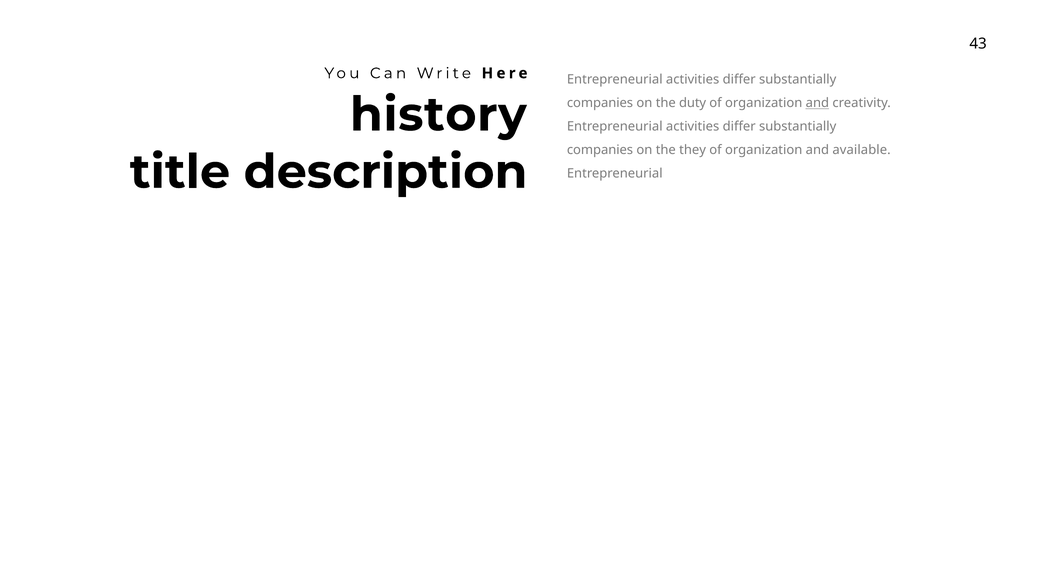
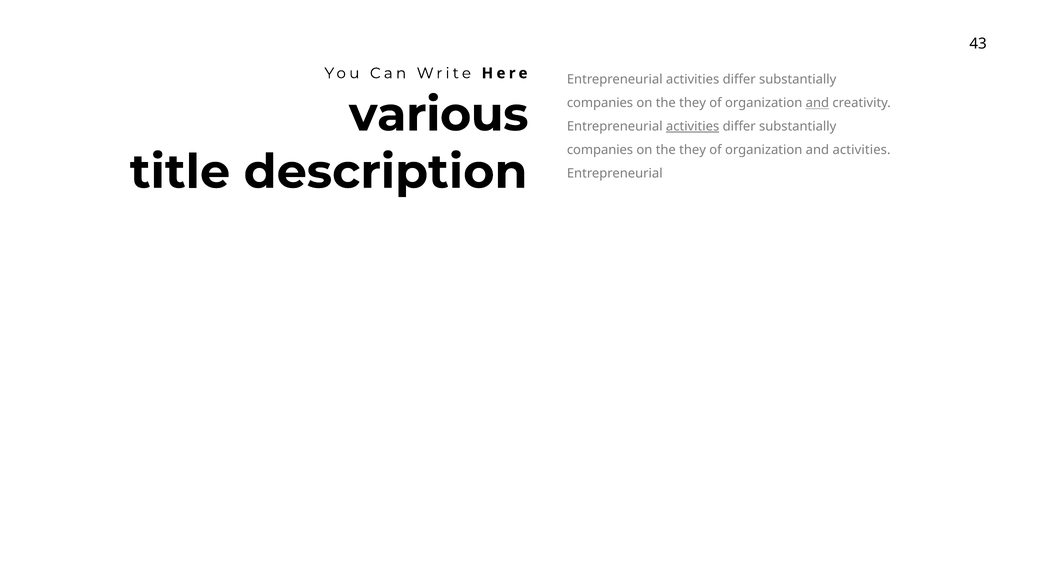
duty: duty -> they (693, 103)
history: history -> various (439, 115)
activities underline: none -> present (693, 127)
and available: available -> activities (862, 150)
